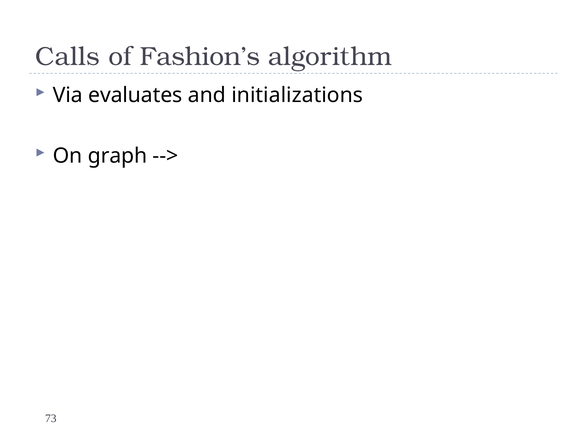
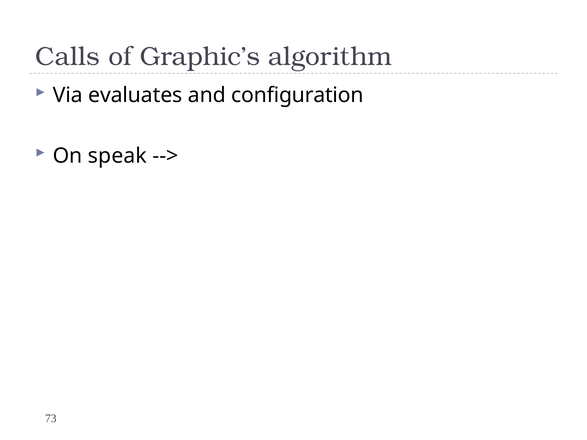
Fashion’s: Fashion’s -> Graphic’s (200, 57)
initializations: initializations -> configuration (297, 95)
graph: graph -> speak (117, 156)
